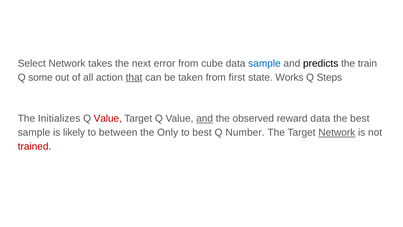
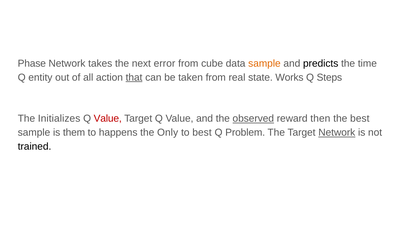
Select: Select -> Phase (32, 63)
sample colour: blue -> orange (264, 63)
train: train -> time (367, 63)
some: some -> entity (40, 77)
first: first -> real (237, 77)
and underline: present -> none (205, 118)
observed underline: none -> present (253, 118)
reward data: data -> then (320, 118)
likely: likely -> them (74, 132)
between: between -> happens (118, 132)
Number: Number -> Problem (245, 132)
trained colour: red -> black (35, 146)
